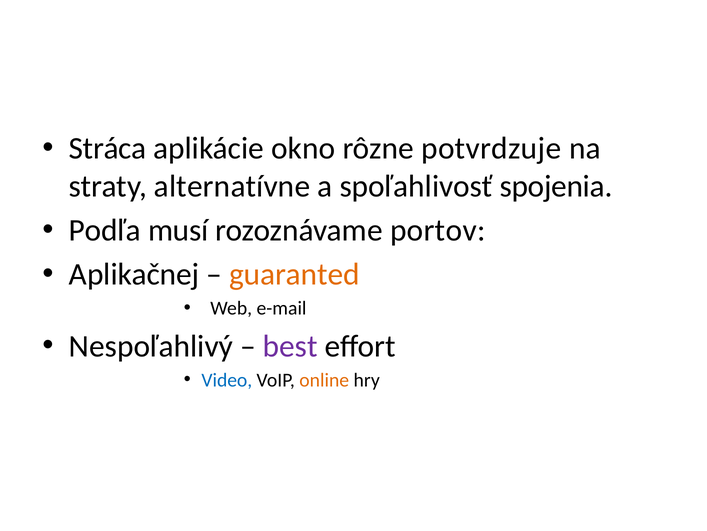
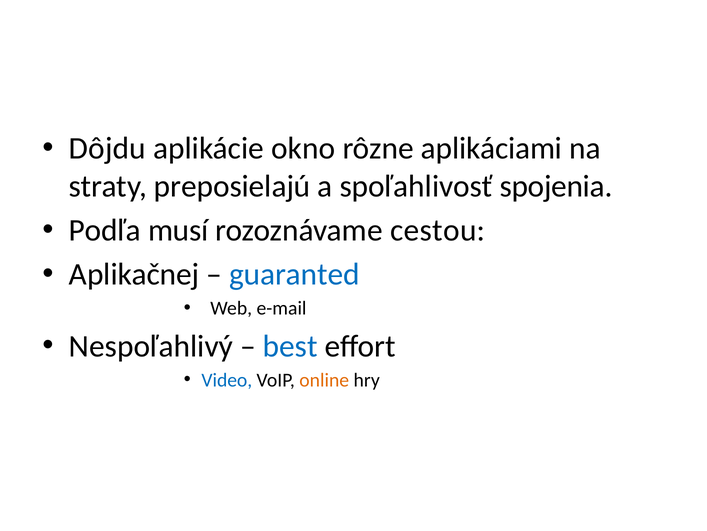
Stráca: Stráca -> Dôjdu (107, 148)
potvrdzuje: potvrdzuje -> aplikáciami (491, 148)
alternatívne: alternatívne -> preposielajú (232, 186)
portov: portov -> cestou (438, 230)
guaranted colour: orange -> blue (294, 274)
best colour: purple -> blue (290, 346)
